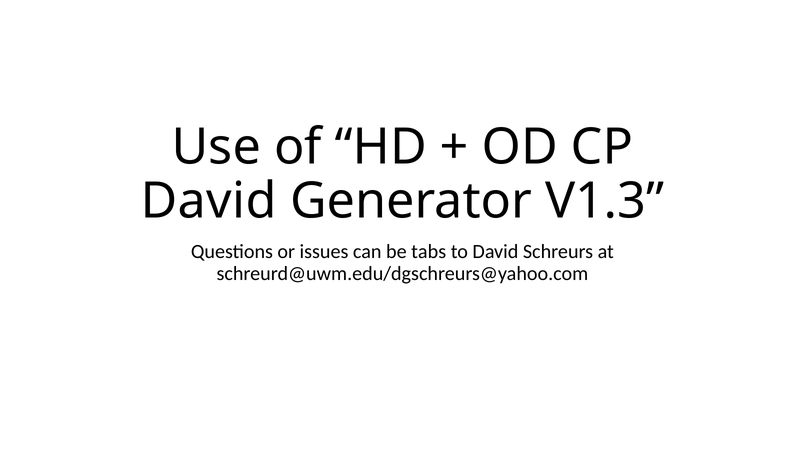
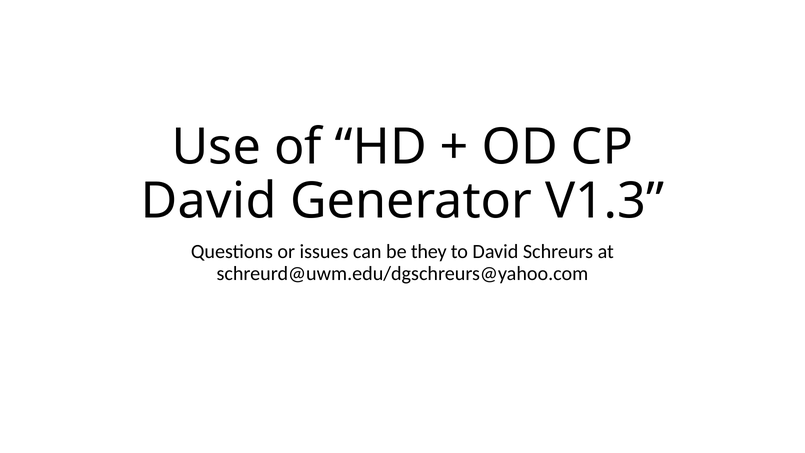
tabs: tabs -> they (429, 252)
